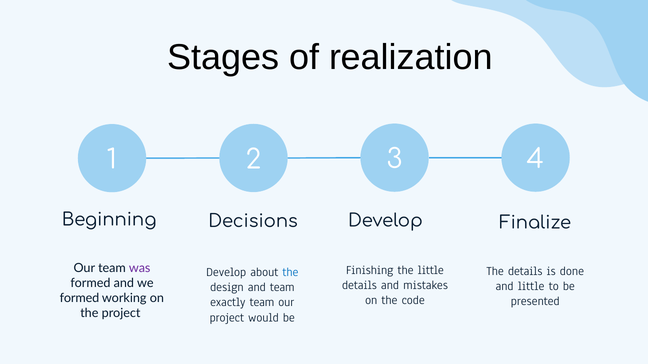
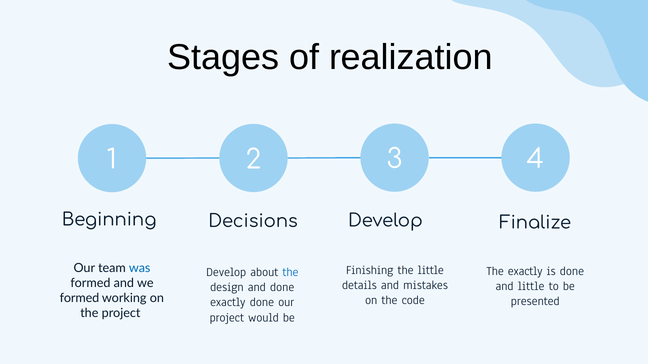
was colour: purple -> blue (140, 268)
The details: details -> exactly (525, 271)
and team: team -> done (282, 288)
exactly team: team -> done (262, 303)
